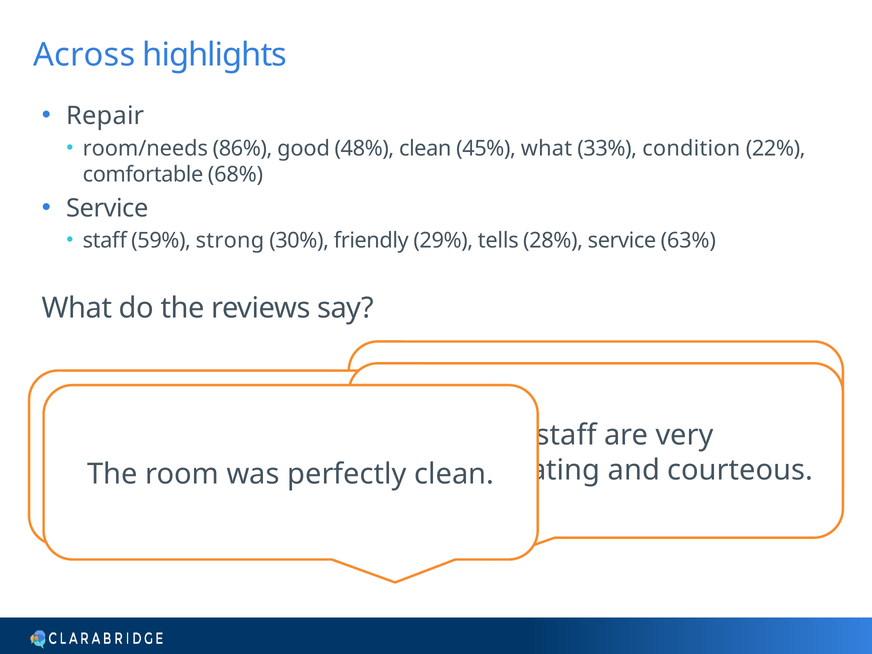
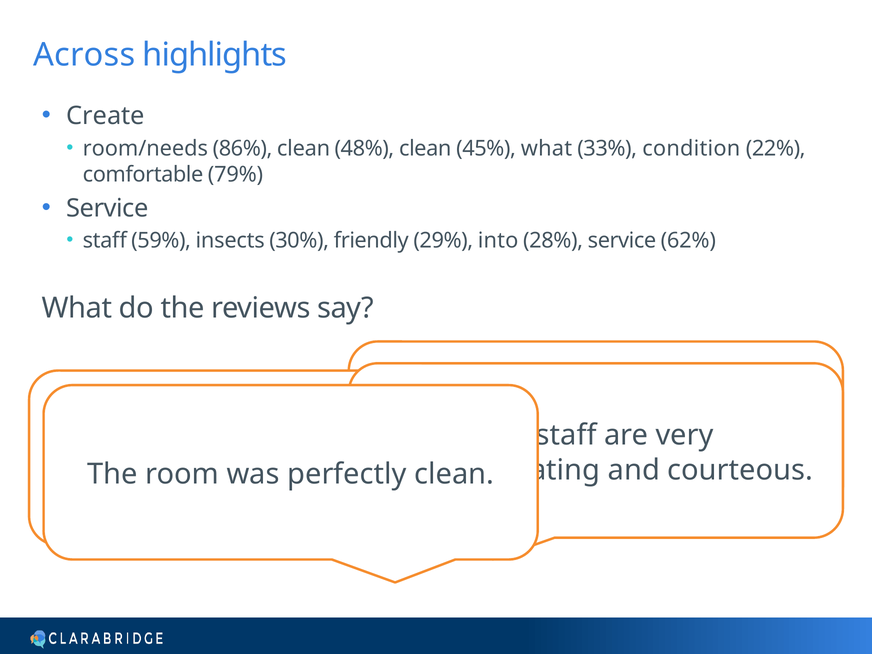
Repair: Repair -> Create (106, 116)
86% good: good -> clean (304, 148)
68%: 68% -> 79% (235, 174)
strong: strong -> insects (230, 241)
tells: tells -> into (498, 241)
63%: 63% -> 62% (688, 241)
